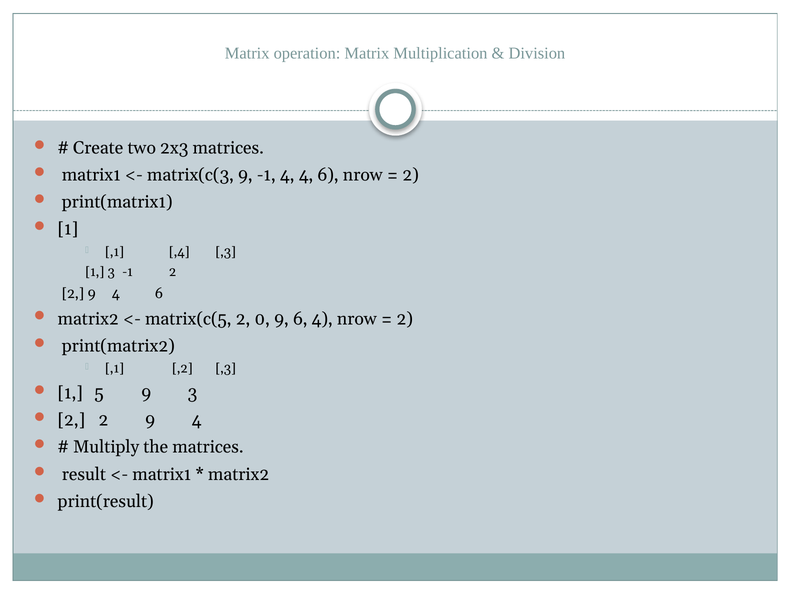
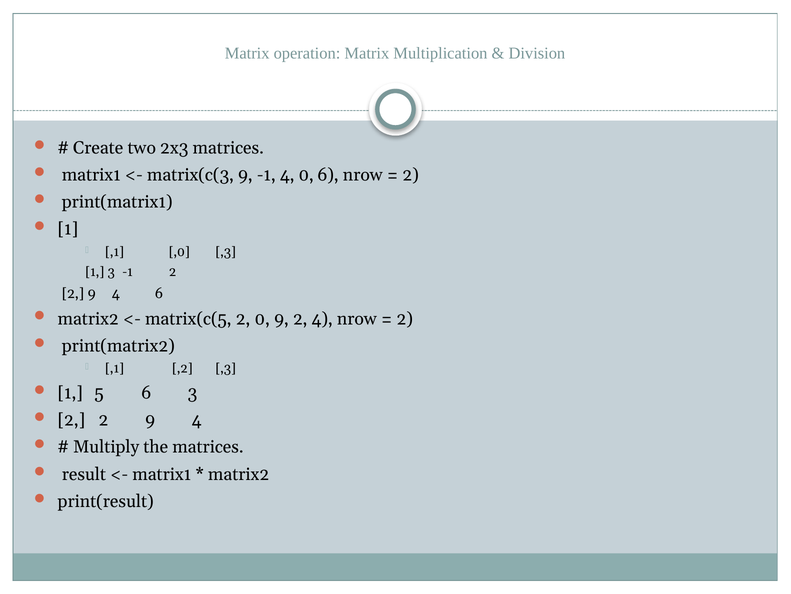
4 4: 4 -> 0 (306, 175)
,4: ,4 -> ,0 (179, 251)
9 6: 6 -> 2 (300, 318)
5 9: 9 -> 6 (146, 393)
